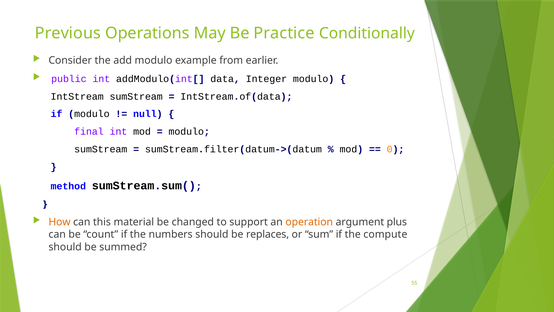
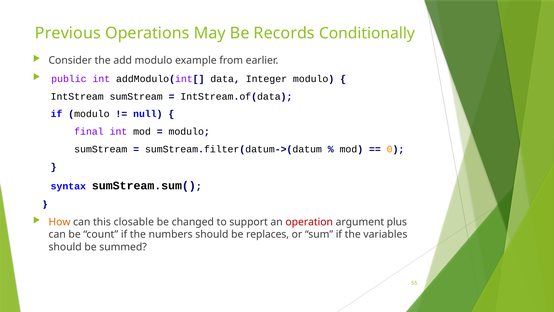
Practice: Practice -> Records (284, 33)
method: method -> syntax (68, 186)
material: material -> closable (134, 222)
operation colour: orange -> red (309, 222)
compute: compute -> variables (385, 234)
